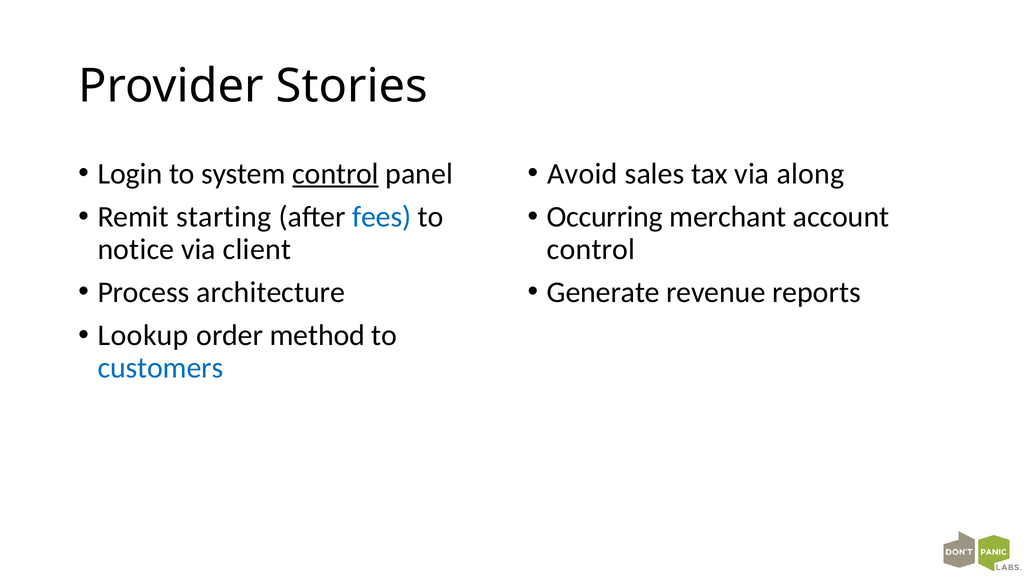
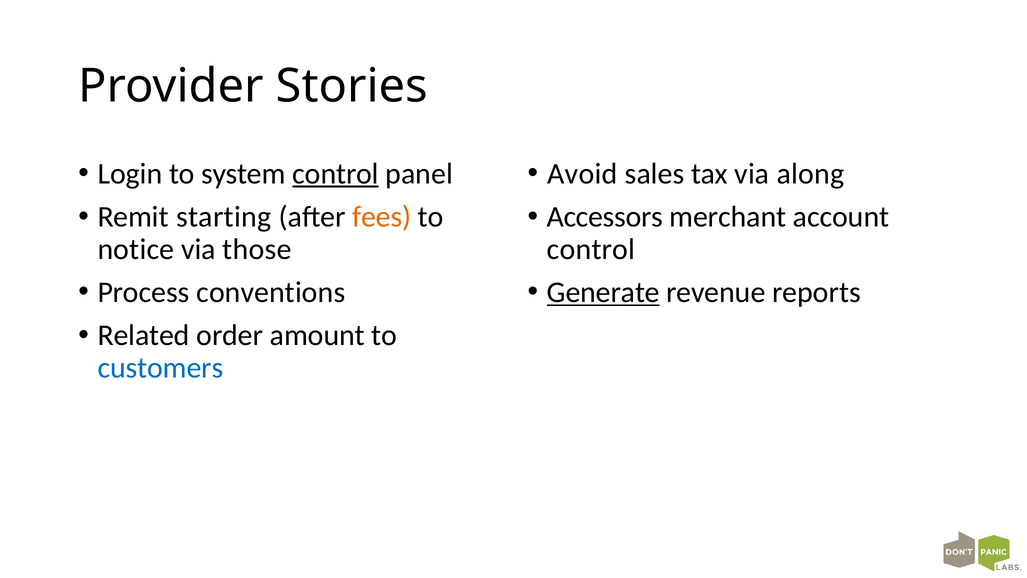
fees colour: blue -> orange (382, 217)
Occurring: Occurring -> Accessors (605, 217)
client: client -> those (257, 249)
architecture: architecture -> conventions (271, 292)
Generate underline: none -> present (603, 292)
Lookup: Lookup -> Related (144, 335)
method: method -> amount (317, 335)
